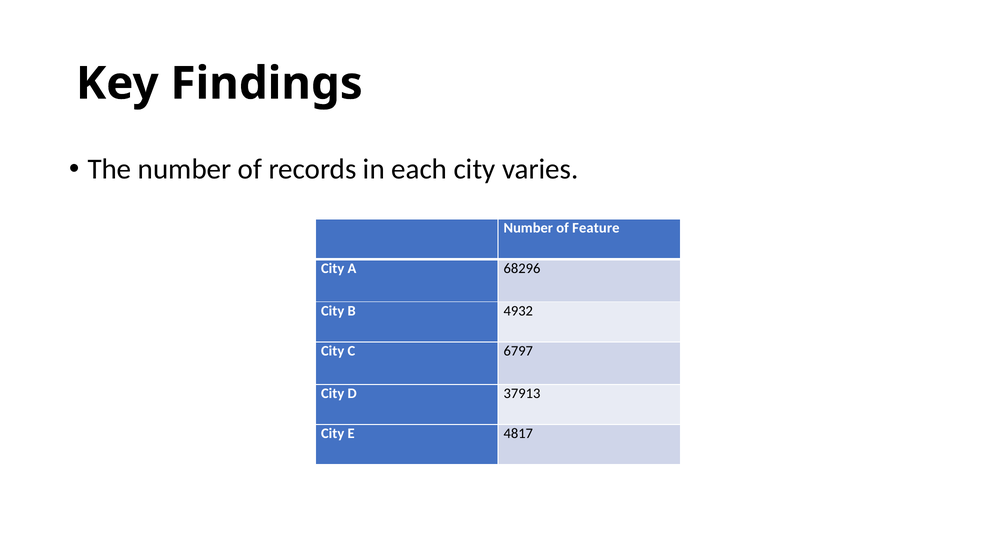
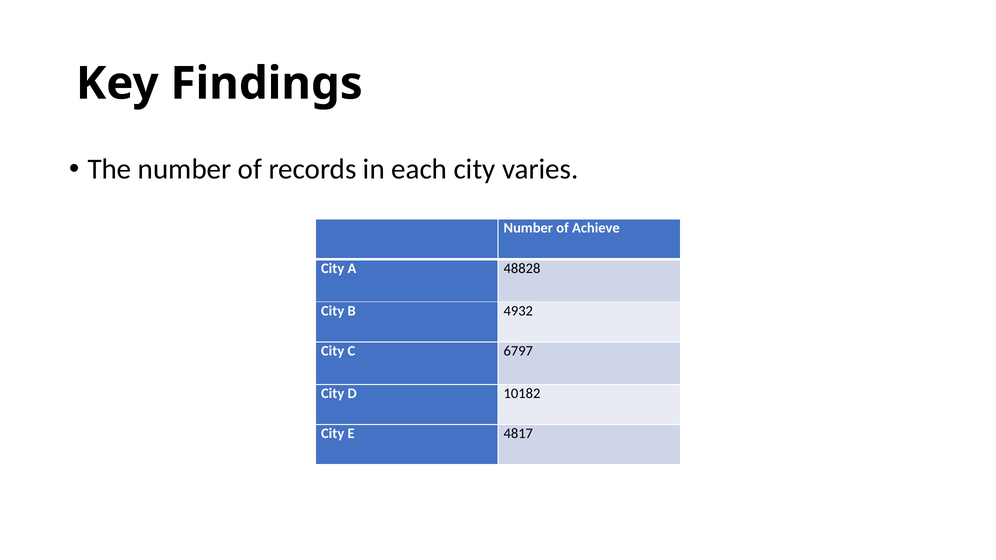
Feature: Feature -> Achieve (596, 228)
68296: 68296 -> 48828 (522, 268)
37913: 37913 -> 10182 (522, 394)
